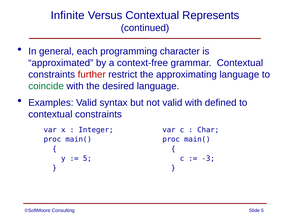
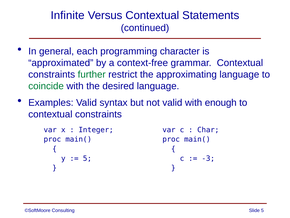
Represents: Represents -> Statements (211, 15)
further colour: red -> green (92, 74)
defined: defined -> enough (221, 102)
